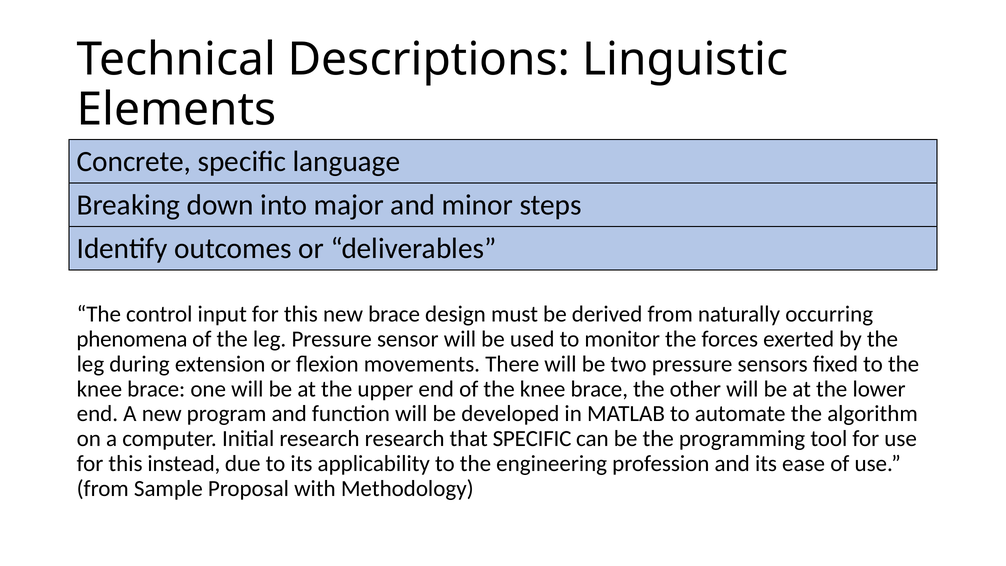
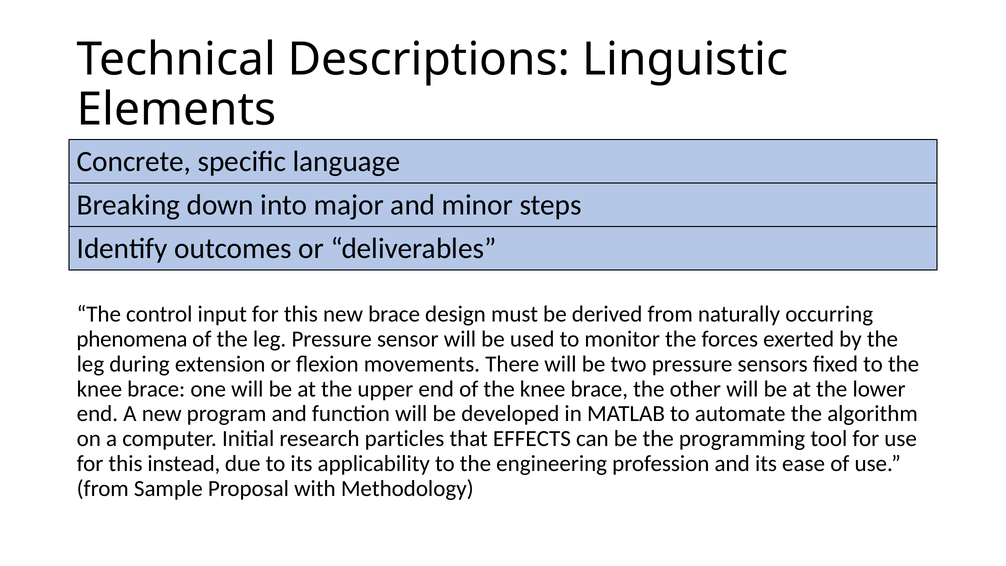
research research: research -> particles (405, 439)
that SPECIFIC: SPECIFIC -> EFFECTS (532, 439)
